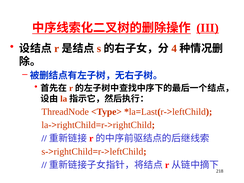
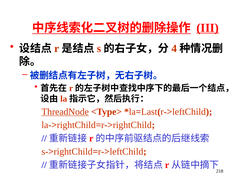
ThreadNode underline: none -> present (65, 112)
